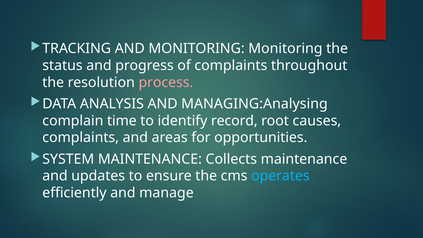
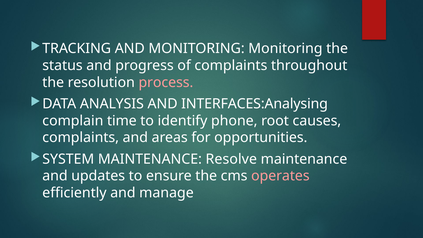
MANAGING:Analysing: MANAGING:Analysing -> INTERFACES:Analysing (255, 104)
record: record -> phone (234, 121)
Collects: Collects -> Resolve (231, 159)
operates colour: light blue -> pink (280, 176)
